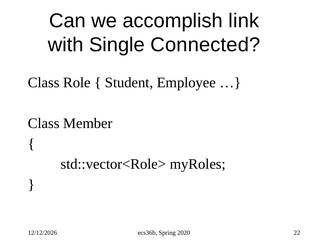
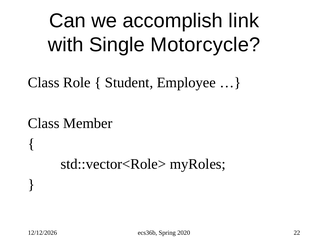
Connected: Connected -> Motorcycle (205, 45)
